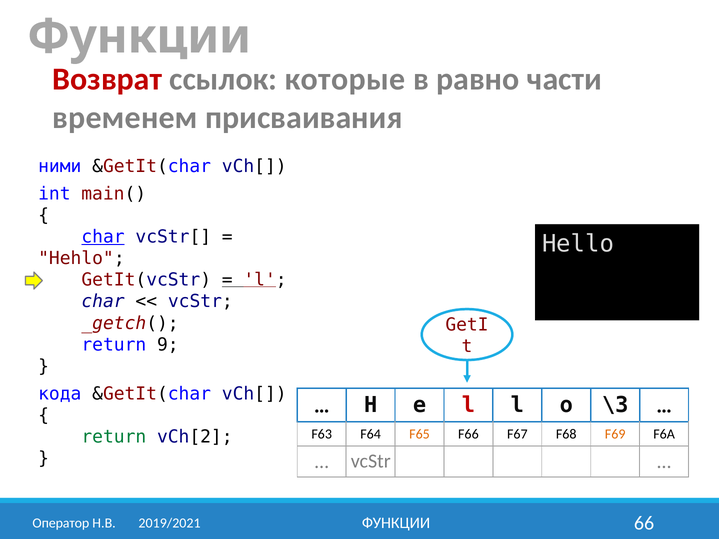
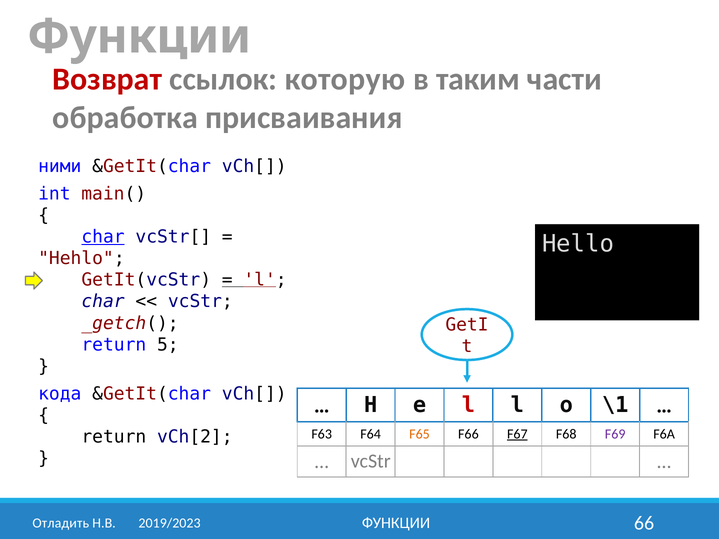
которые: которые -> которую (345, 79)
равно: равно -> таким (478, 79)
временем: временем -> обработка (125, 118)
9: 9 -> 5 (168, 345)
\3: \3 -> \1 (615, 405)
F67 underline: none -> present (517, 434)
F69 colour: orange -> purple (615, 434)
return colour: green -> black (114, 437)
Оператор: Оператор -> Отладить (61, 523)
2019/2021: 2019/2021 -> 2019/2023 (170, 523)
